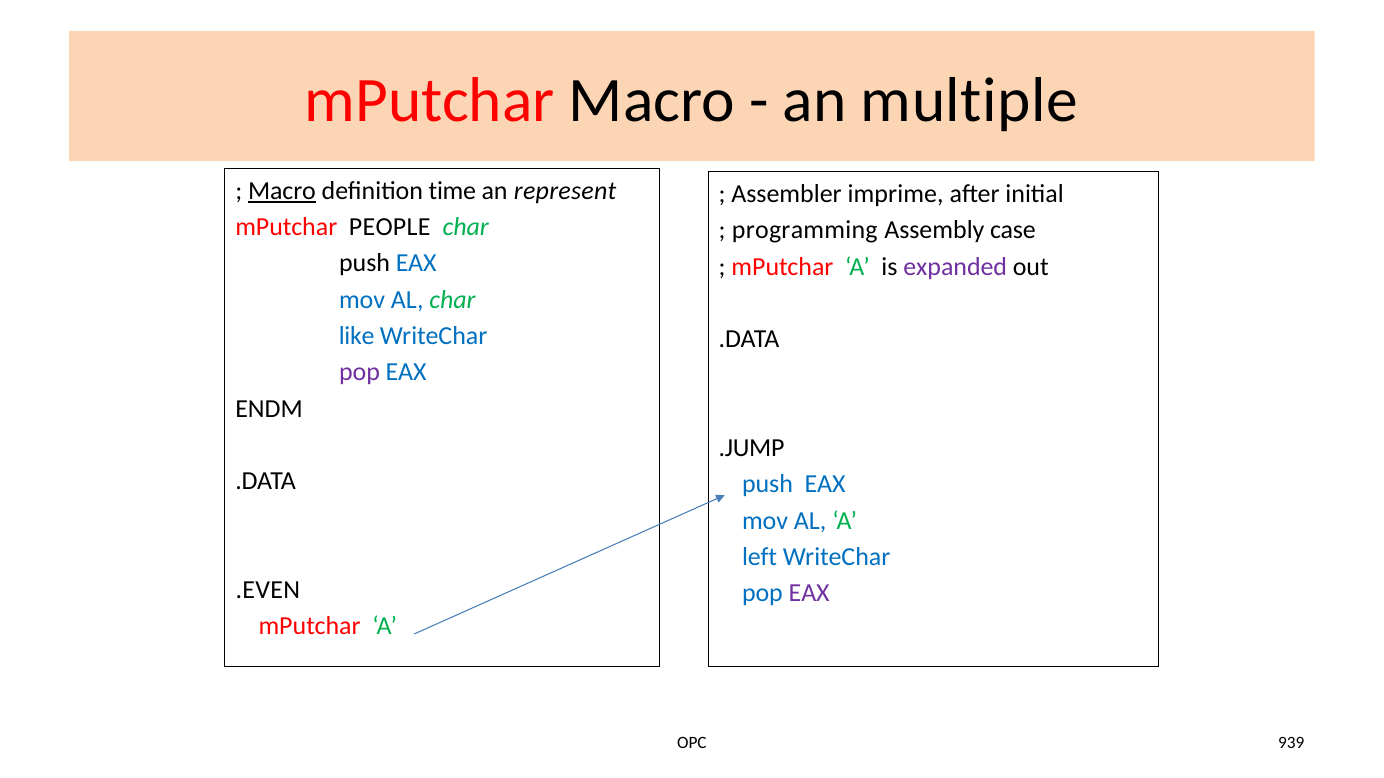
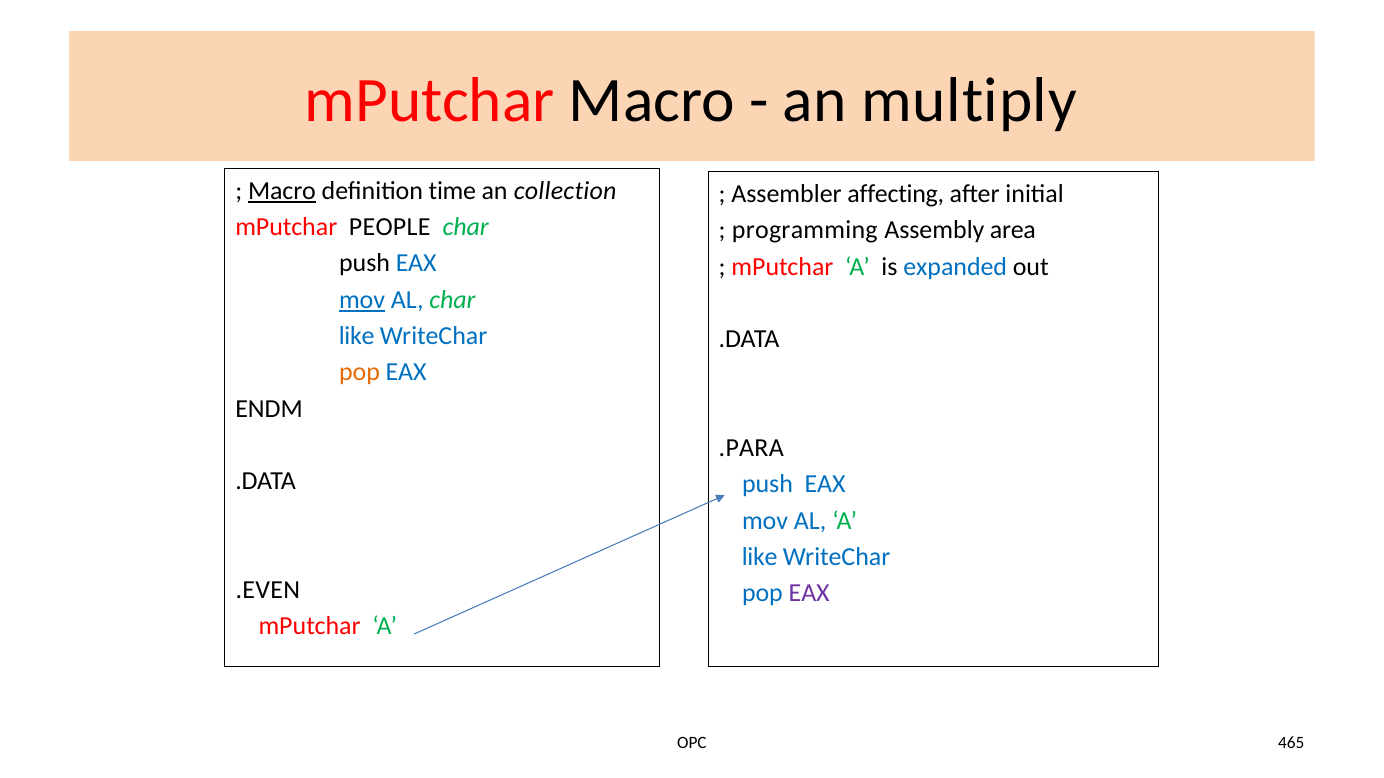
multiple: multiple -> multiply (969, 100)
represent: represent -> collection (565, 191)
imprime: imprime -> affecting (896, 194)
case: case -> area (1013, 230)
expanded colour: purple -> blue (955, 267)
mov underline: none -> present (362, 300)
pop colour: purple -> orange (359, 372)
.JUMP: .JUMP -> .PARA (751, 448)
left: left -> like (760, 557)
939: 939 -> 465 (1291, 743)
